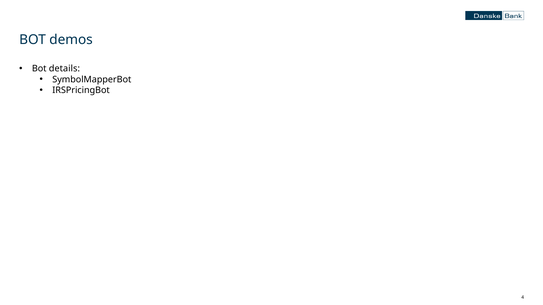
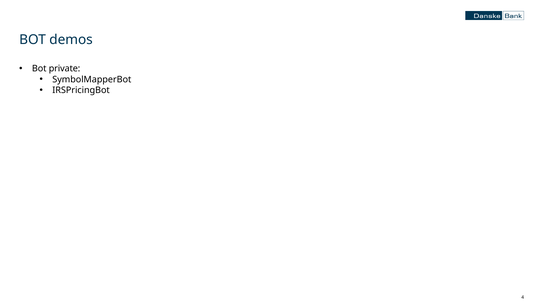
details: details -> private (64, 69)
